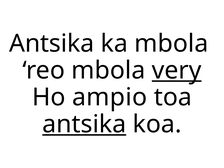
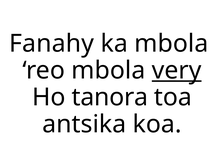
Antsika: Antsika -> Fanahy (52, 44)
ampio: ampio -> tanora (110, 97)
antsika underline: present -> none (84, 124)
